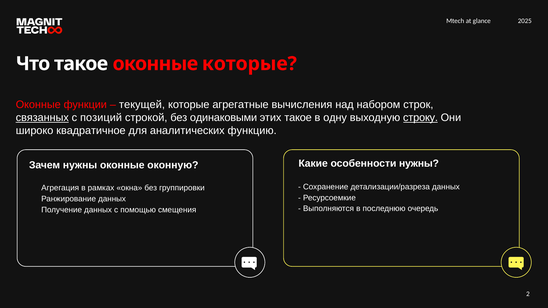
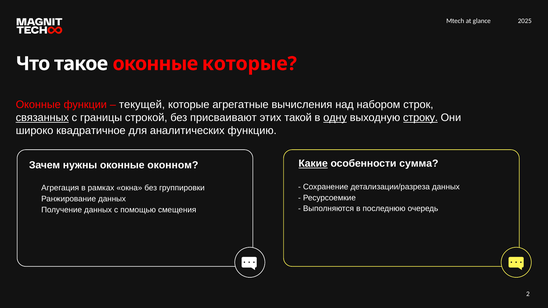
позиций: позиций -> границы (101, 118)
одинаковыми: одинаковыми -> присваивают (223, 118)
этих такое: такое -> такой (298, 118)
одну underline: none -> present (335, 118)
Какие underline: none -> present (313, 164)
особенности нужны: нужны -> сумма (419, 164)
оконную: оконную -> оконном (173, 165)
